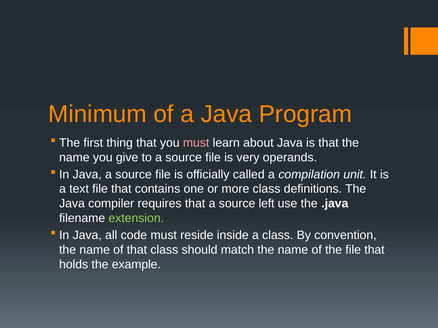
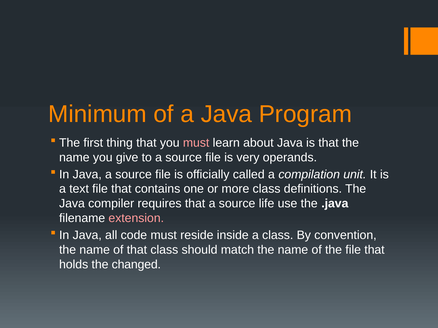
left: left -> life (267, 204)
extension colour: light green -> pink (136, 218)
example: example -> changed (136, 265)
